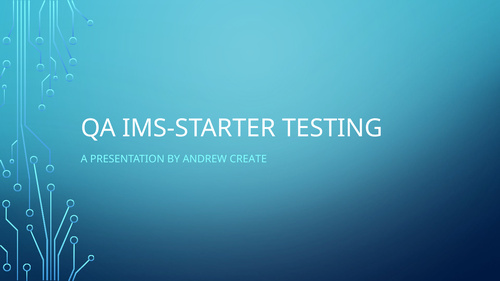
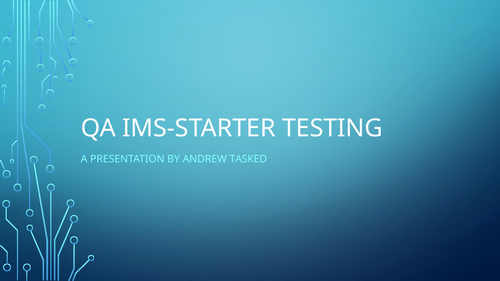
CREATE: CREATE -> TASKED (248, 159)
